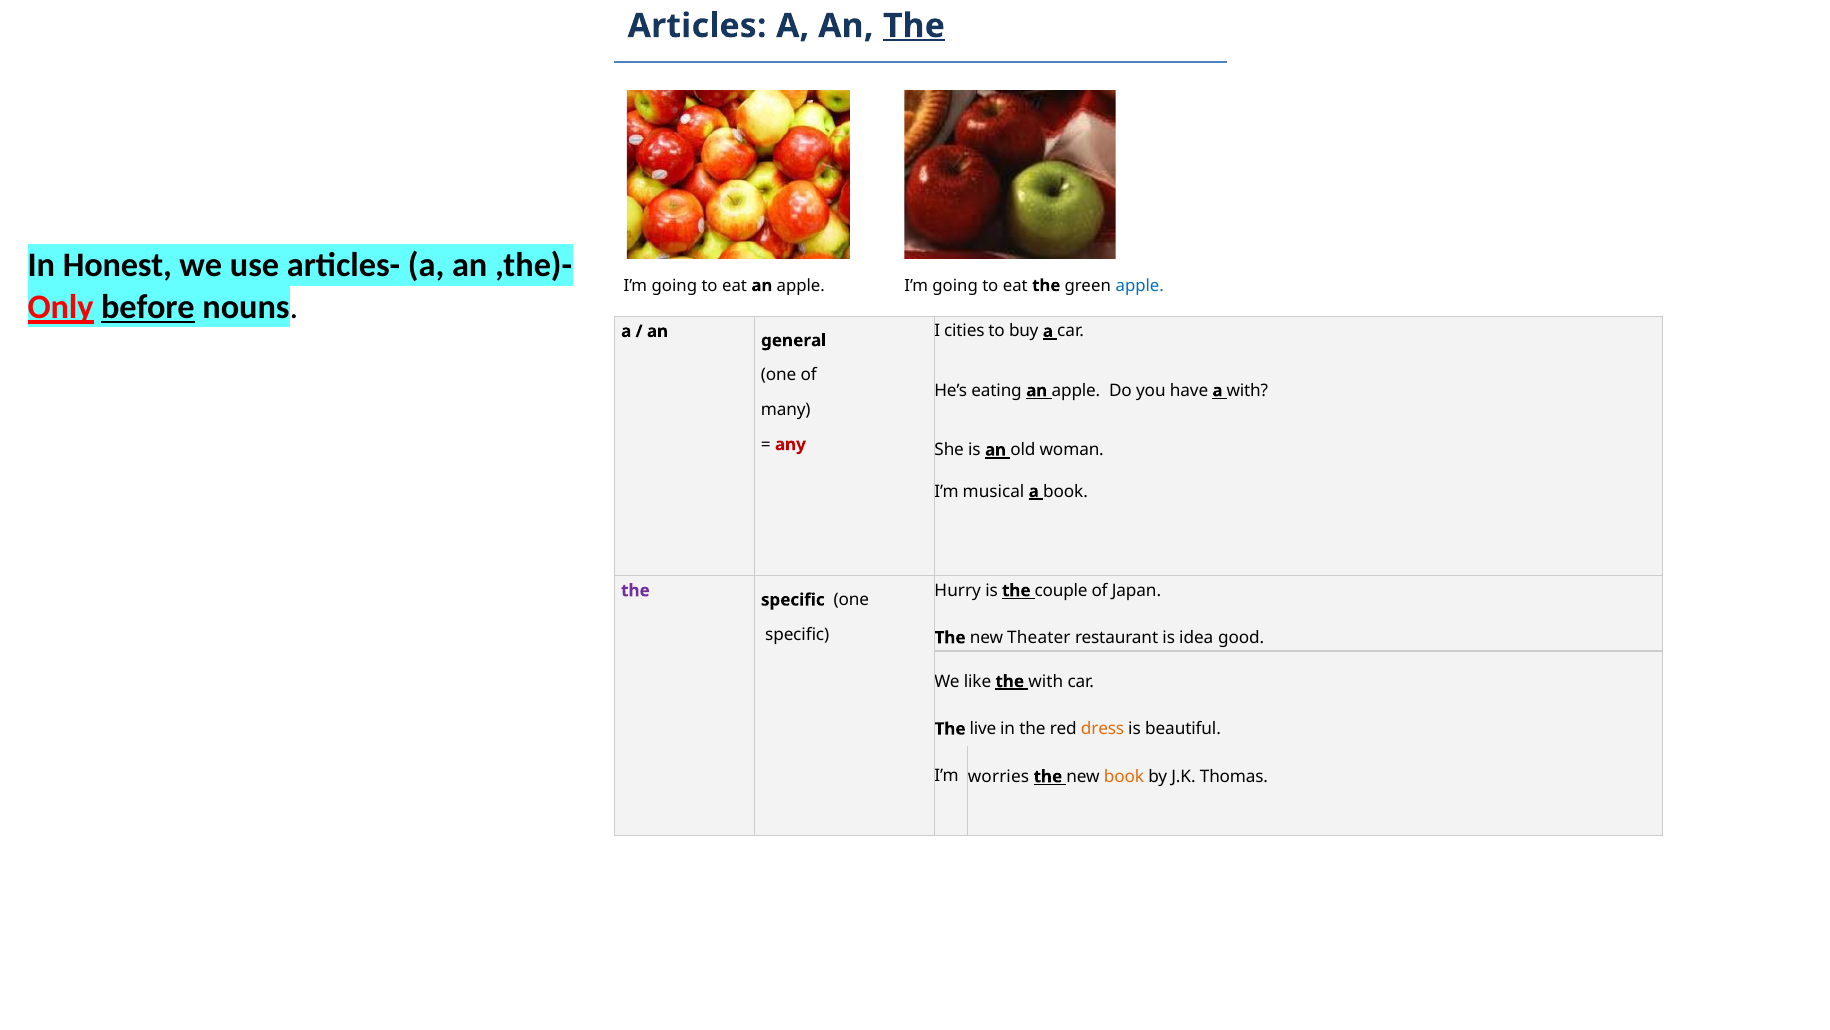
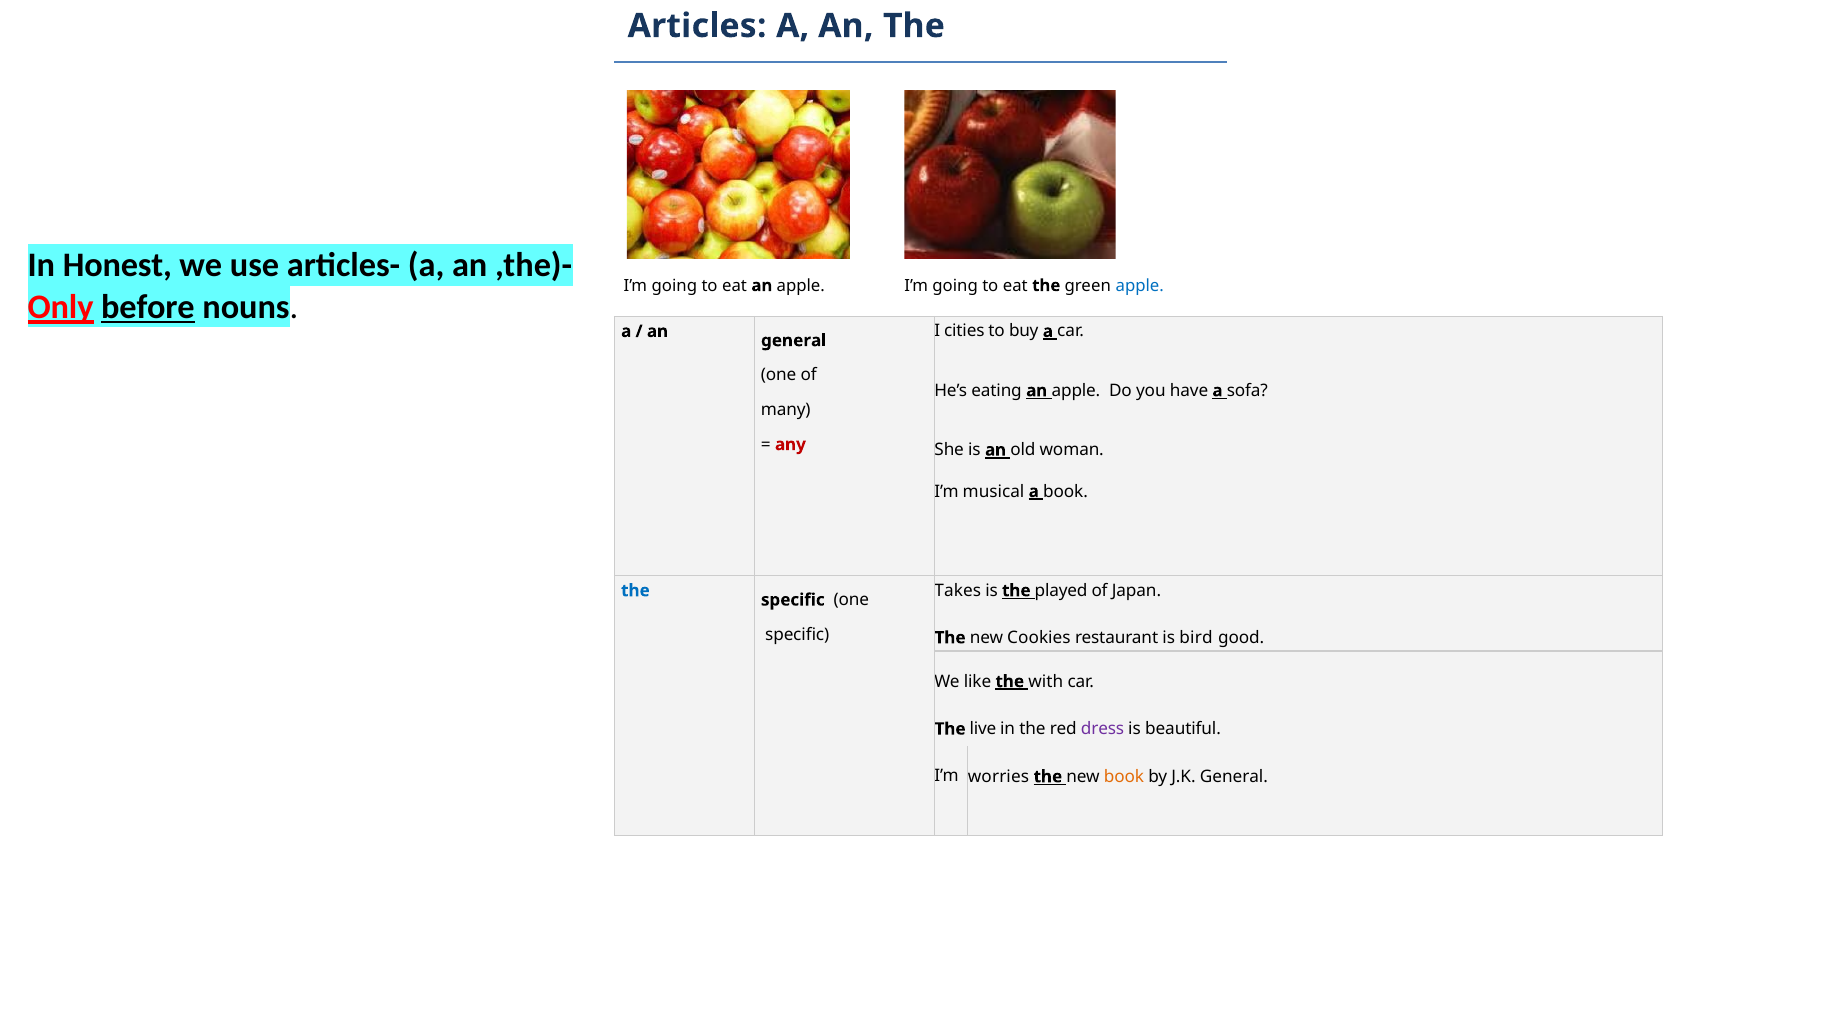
The underline: present -> none (914, 26)
a with: with -> sofa (1247, 390)
Hurry: Hurry -> Takes (958, 590)
couple: couple -> played (1061, 590)
the colour: purple -> blue (635, 590)
Theater: Theater -> Cookies (1039, 637)
idea: idea -> bird (1196, 637)
dress colour: orange -> purple (1103, 728)
J.K Thomas: Thomas -> General (1234, 776)
